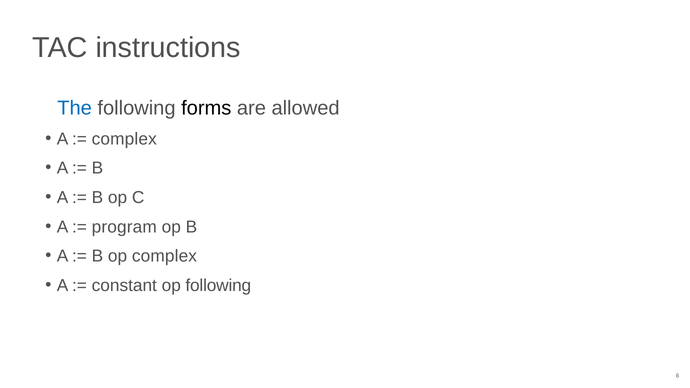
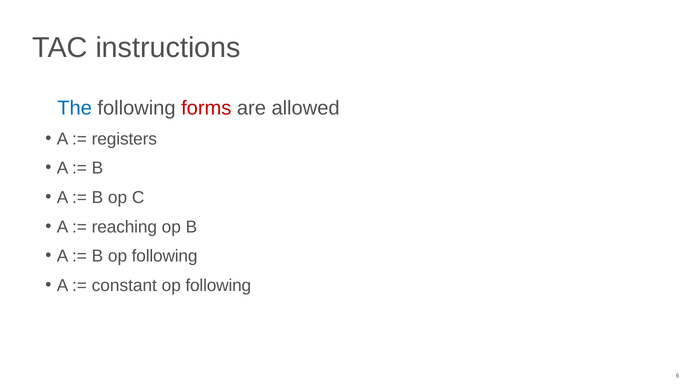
forms colour: black -> red (206, 108)
complex: complex -> registers (124, 139)
program: program -> reaching (124, 227)
B op complex: complex -> following (165, 256)
